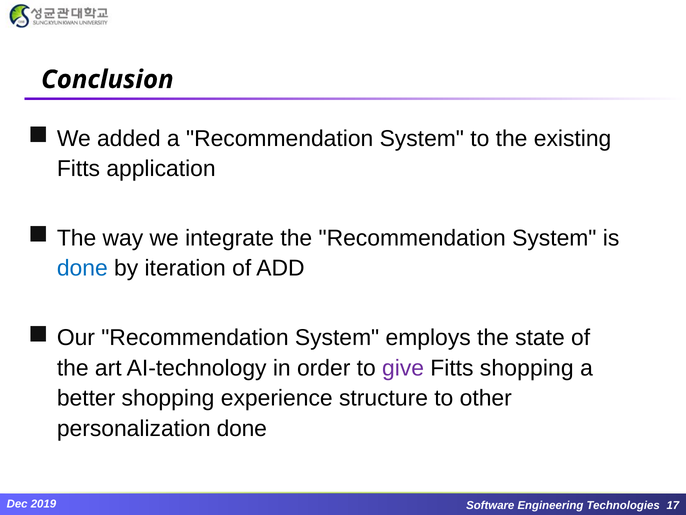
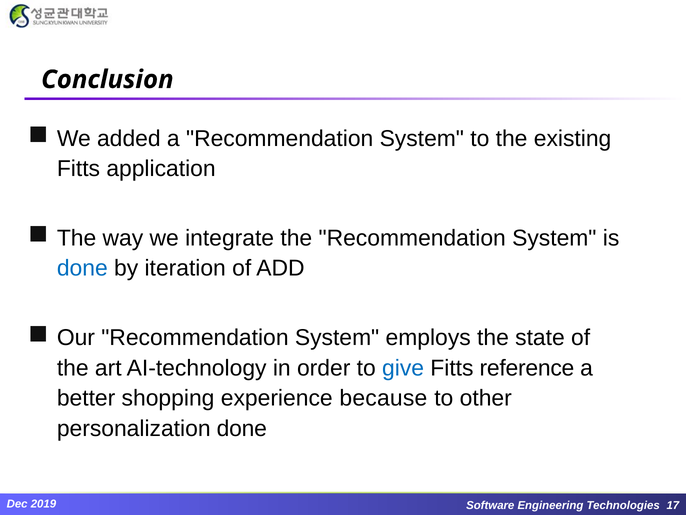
give colour: purple -> blue (403, 368)
Fitts shopping: shopping -> reference (527, 368)
structure: structure -> because (383, 398)
